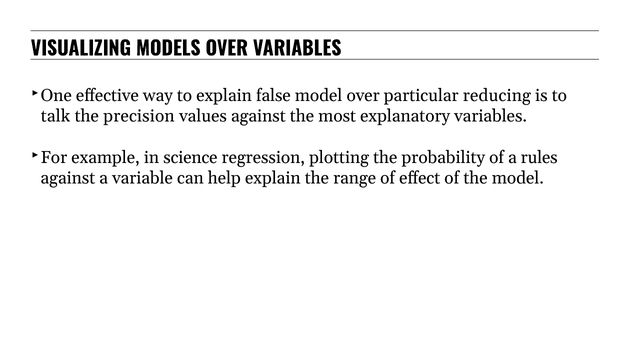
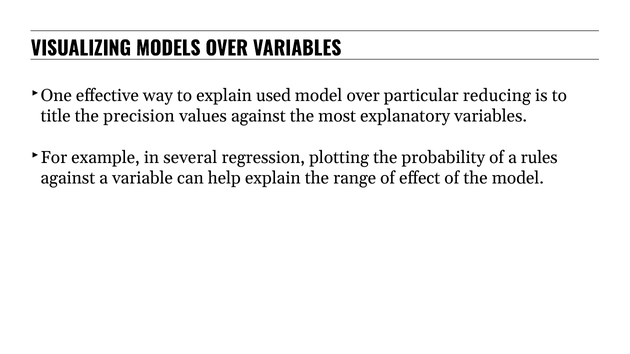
false: false -> used (273, 95)
talk: talk -> title (56, 116)
science: science -> several (190, 157)
